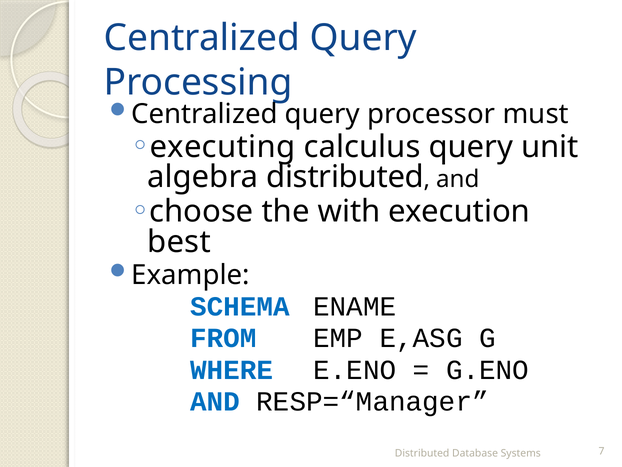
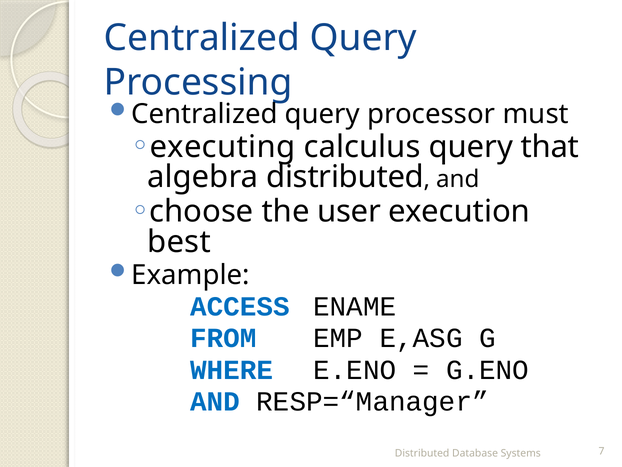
unit: unit -> that (550, 147)
with: with -> user (349, 211)
SCHEMA: SCHEMA -> ACCESS (240, 306)
